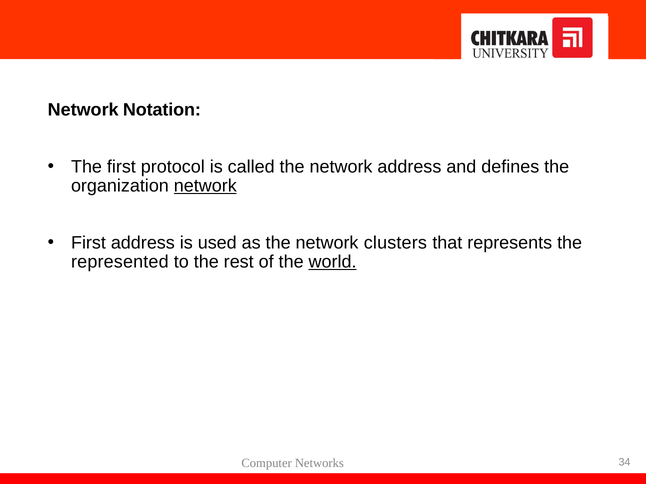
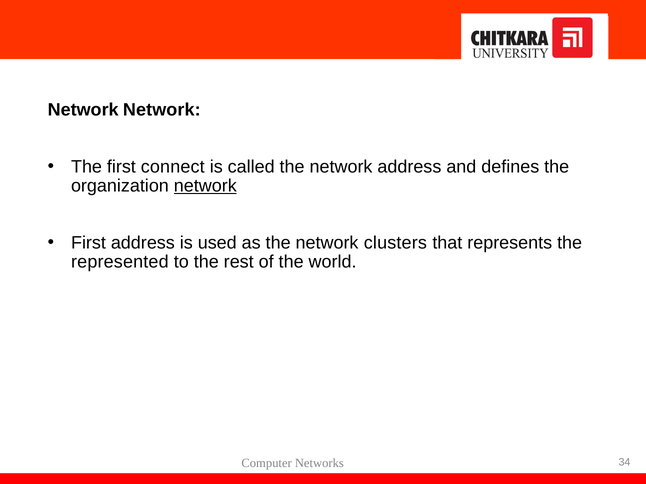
Network Notation: Notation -> Network (162, 110)
protocol: protocol -> connect (173, 167)
world underline: present -> none (333, 262)
